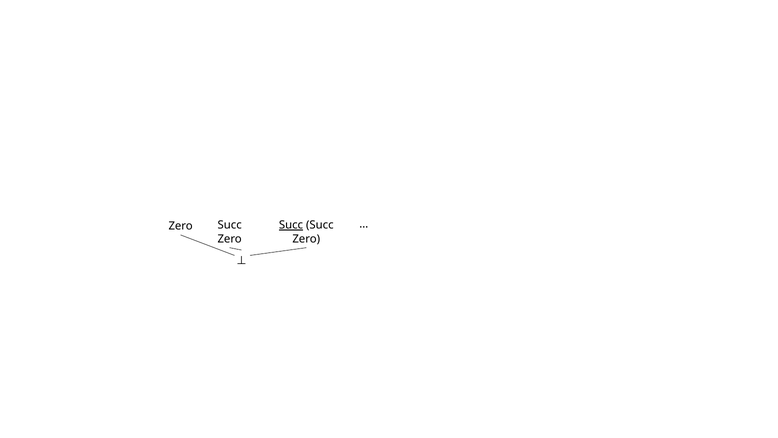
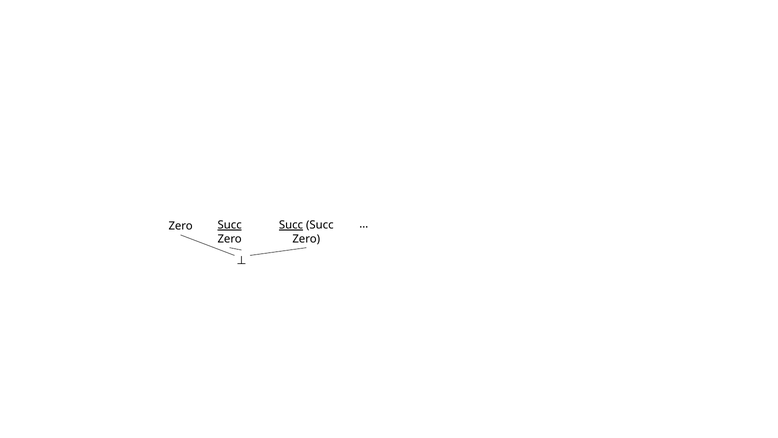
Succ underline: none -> present (230, 225)
